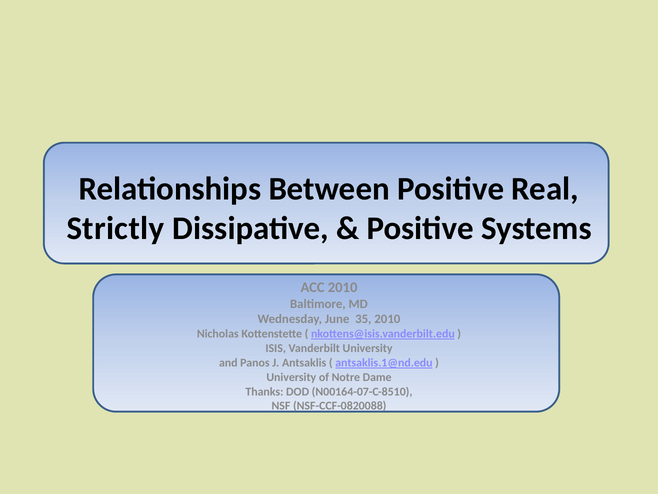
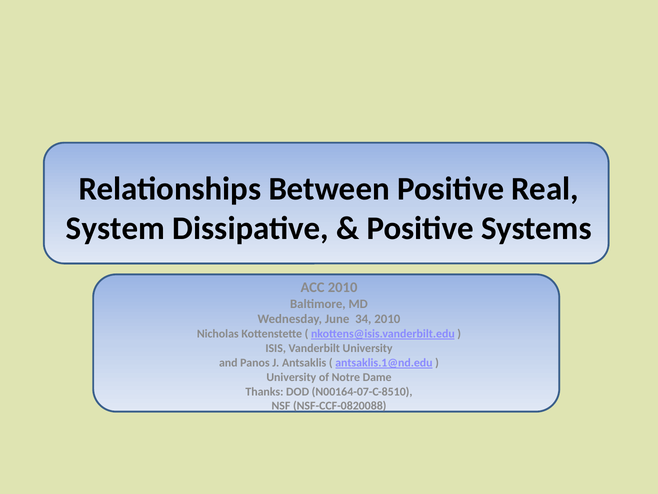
Strictly: Strictly -> System (116, 228)
35: 35 -> 34 (363, 319)
